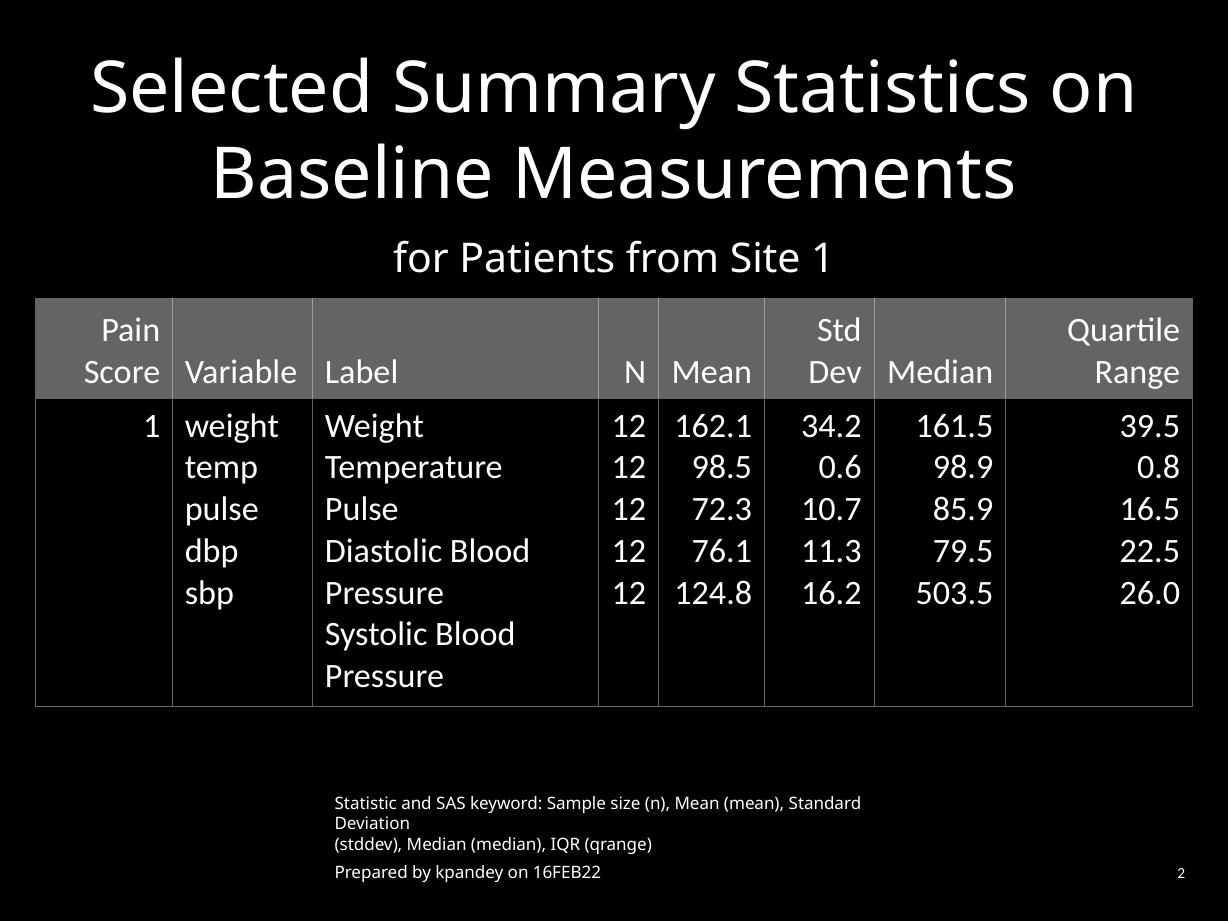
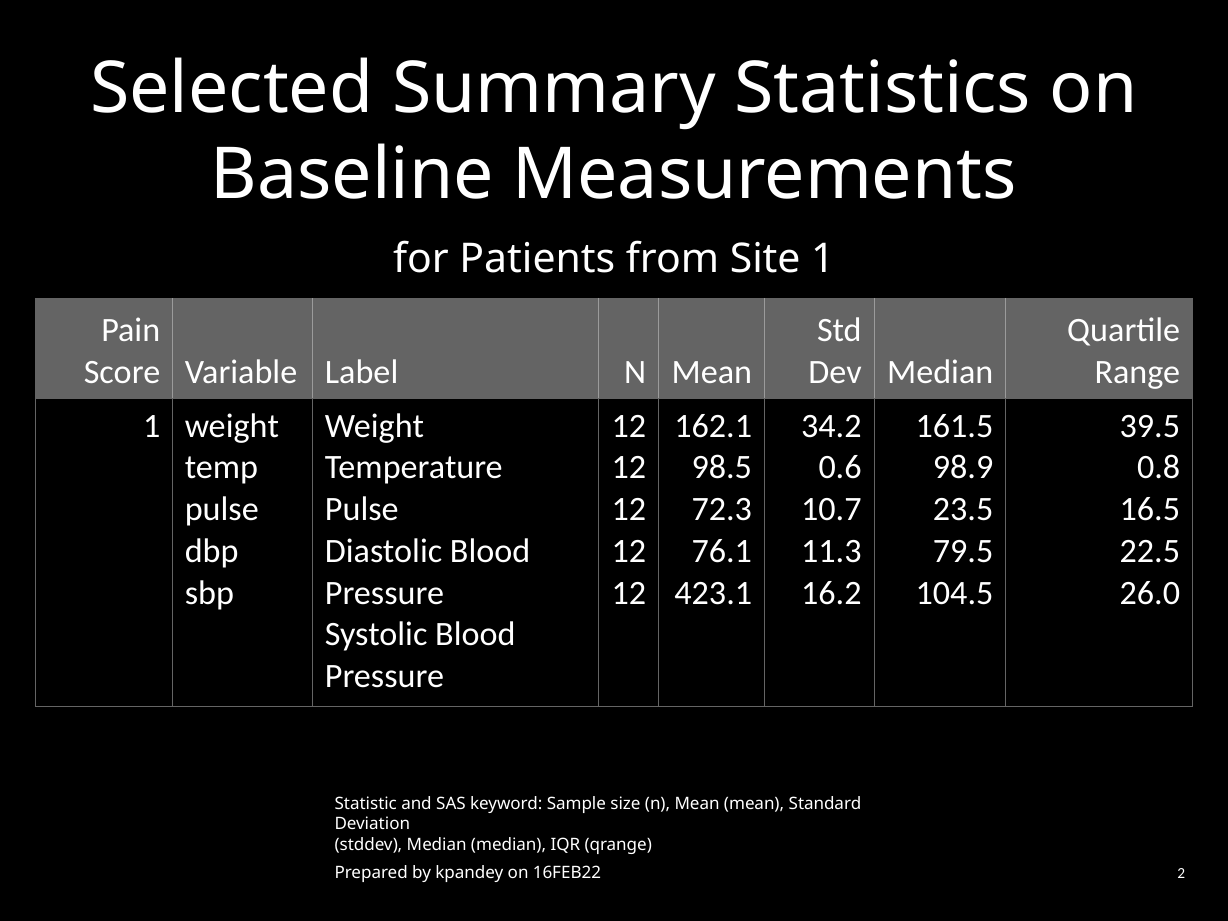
85.9: 85.9 -> 23.5 (963, 509)
124.8: 124.8 -> 423.1 (713, 593)
503.5: 503.5 -> 104.5 (955, 593)
